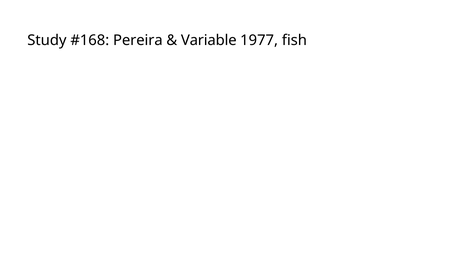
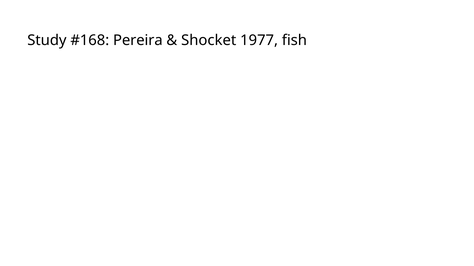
Variable: Variable -> Shocket (209, 41)
